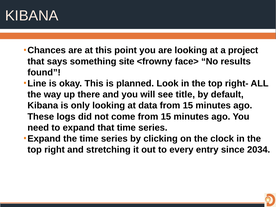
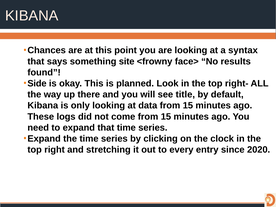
project: project -> syntax (243, 50)
Line: Line -> Side (37, 83)
2034: 2034 -> 2020 (259, 150)
